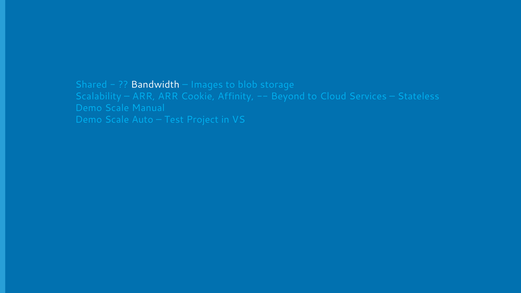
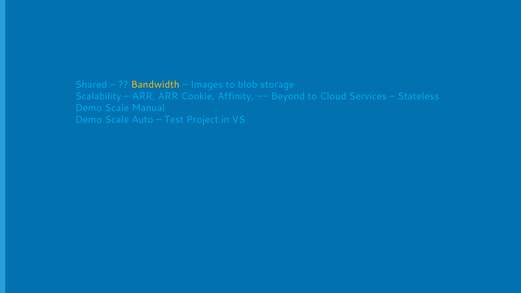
Bandwidth colour: white -> yellow (155, 85)
